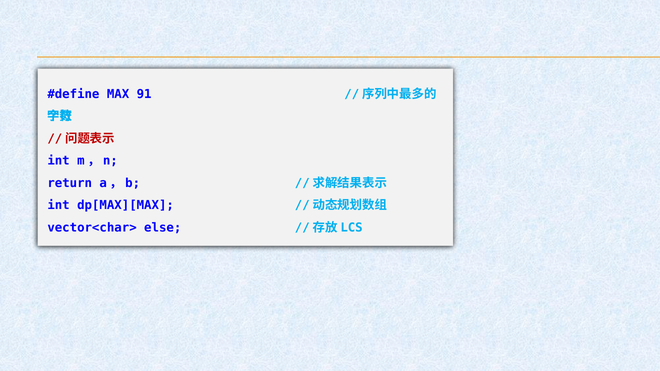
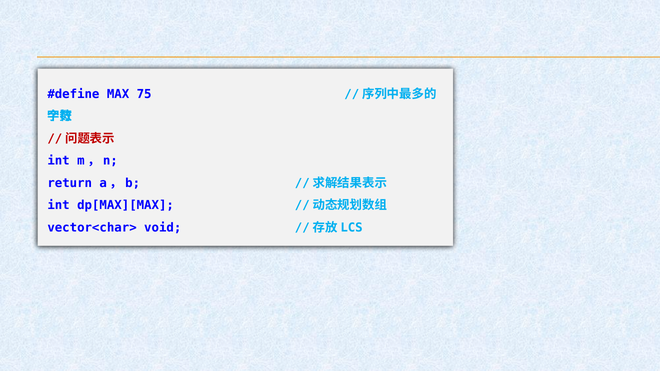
91: 91 -> 75 (144, 94)
else: else -> void (163, 228)
